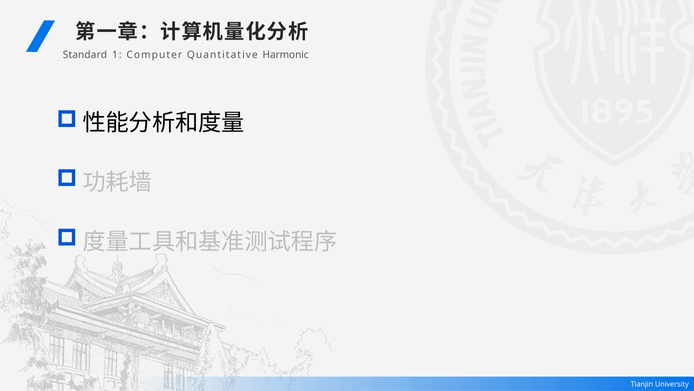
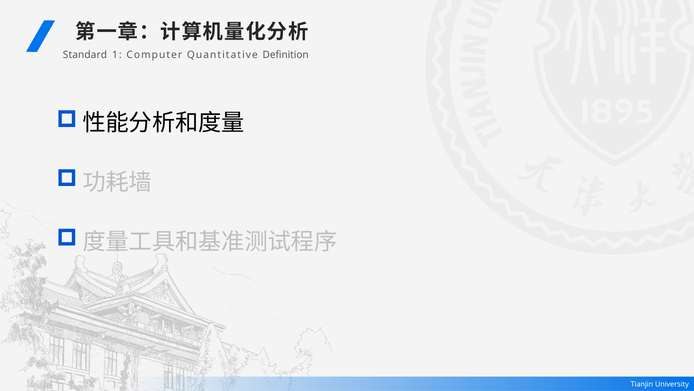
Harmonic: Harmonic -> Definition (286, 55)
